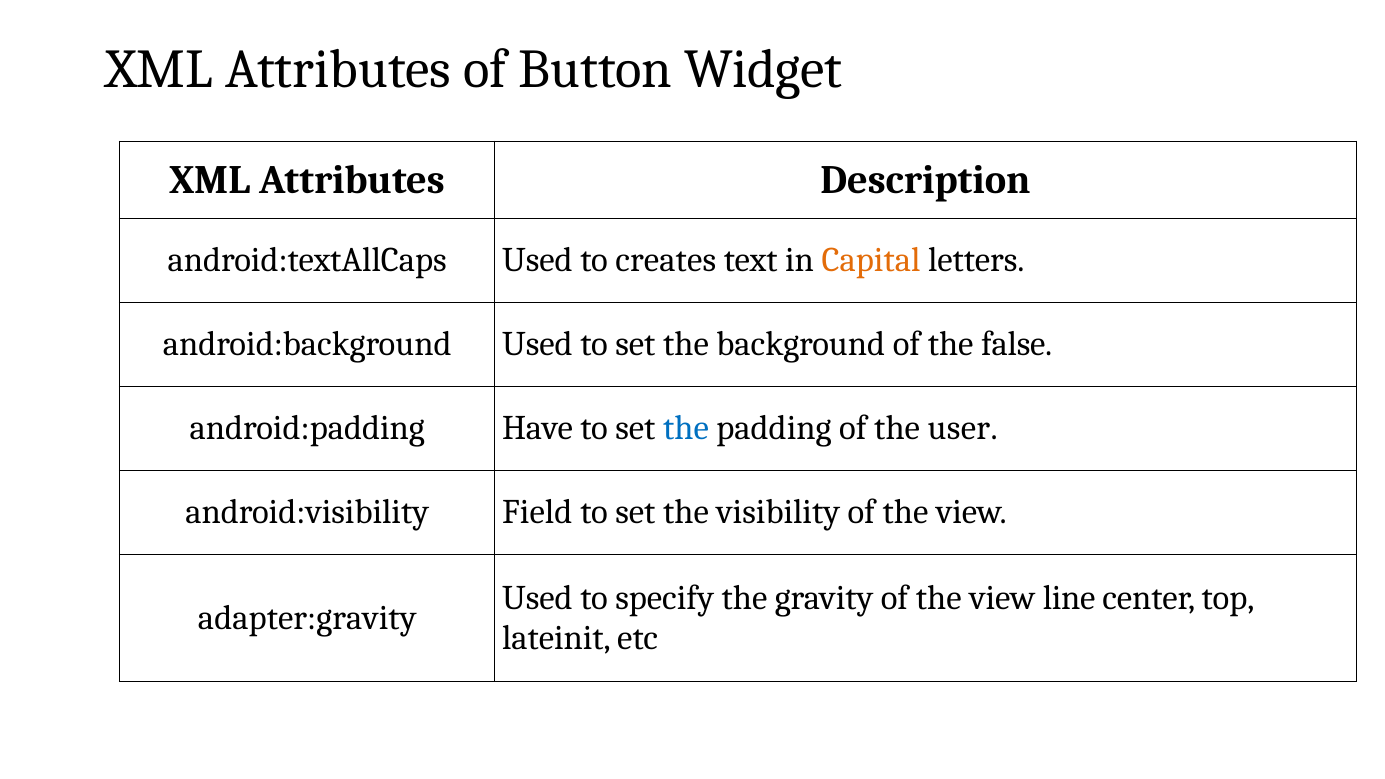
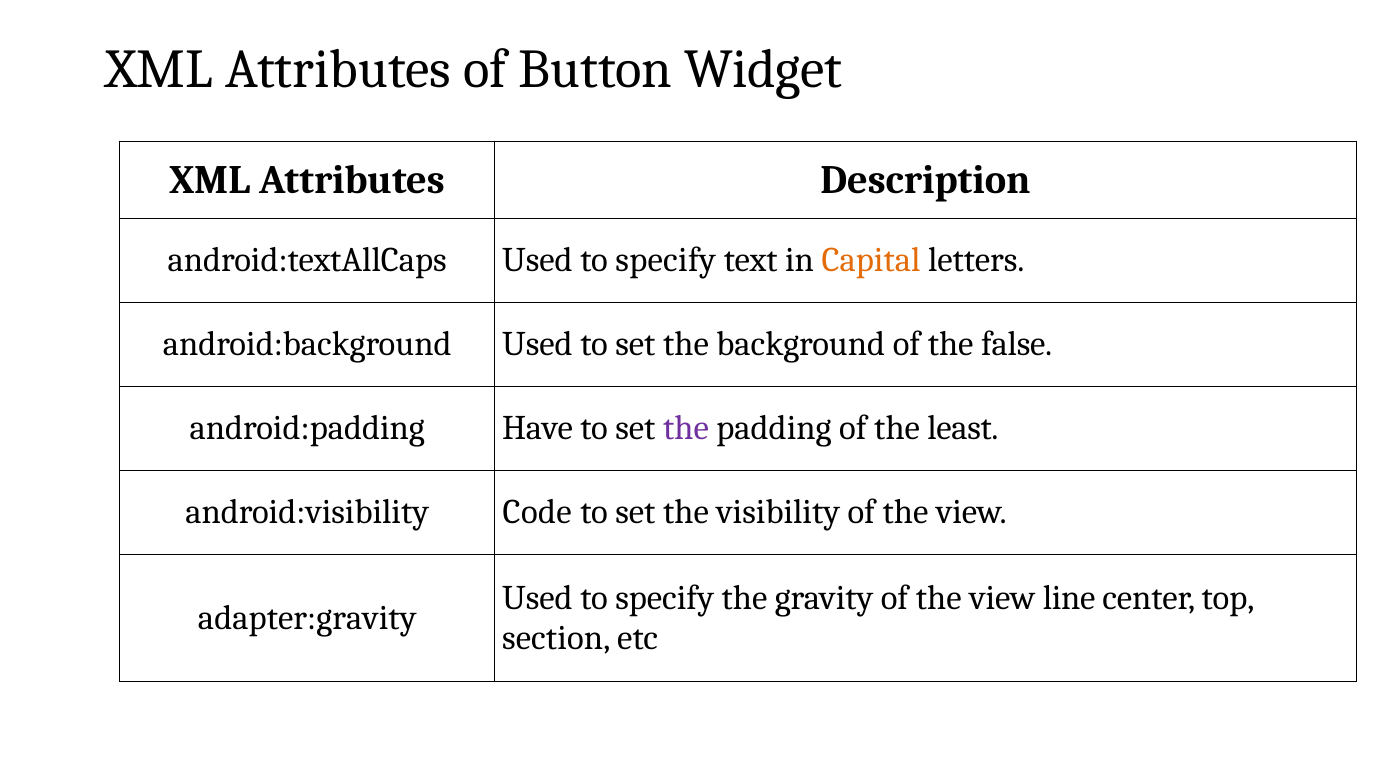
android:textAllCaps Used to creates: creates -> specify (666, 260)
the colour: blue -> purple (686, 428)
user: user -> least (963, 428)
Field: Field -> Code (537, 512)
lateinit: lateinit -> section (556, 638)
